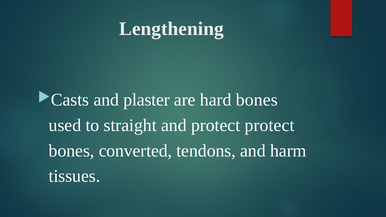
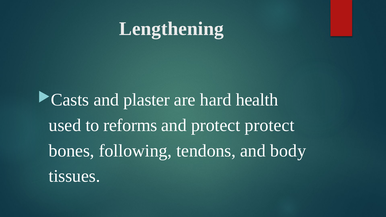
hard bones: bones -> health (257, 100)
straight: straight -> reforms (130, 125)
converted: converted -> following (135, 151)
harm: harm -> body (288, 151)
